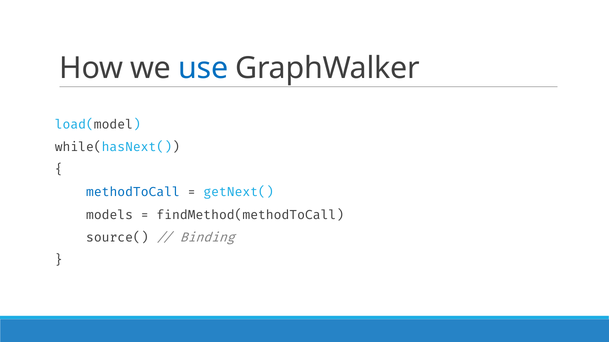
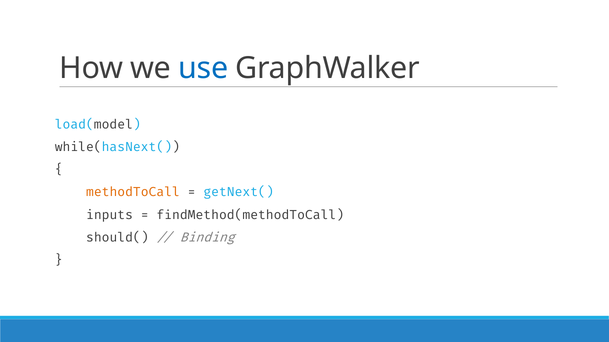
methodToCall colour: blue -> orange (133, 193)
models: models -> inputs (110, 215)
source(: source( -> should( (117, 238)
